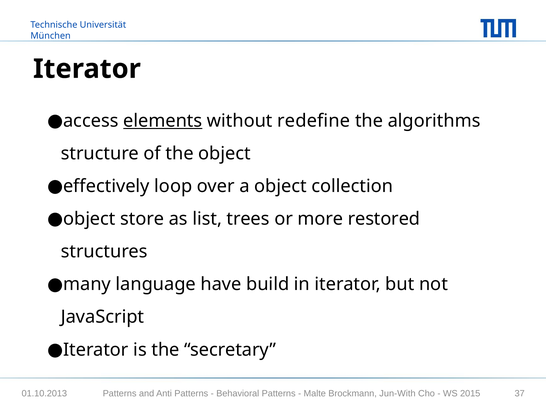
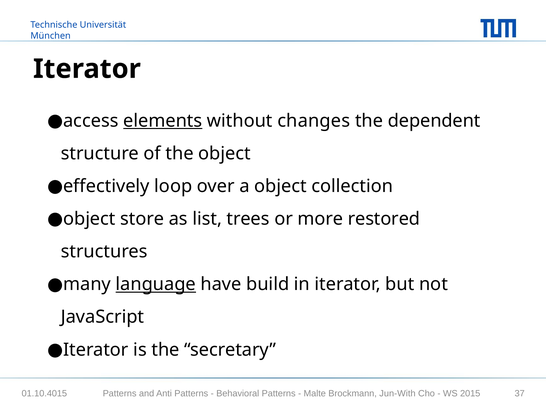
redefine: redefine -> changes (314, 121)
algorithms: algorithms -> dependent (434, 121)
language underline: none -> present (156, 285)
01.10.2013: 01.10.2013 -> 01.10.4015 (44, 394)
